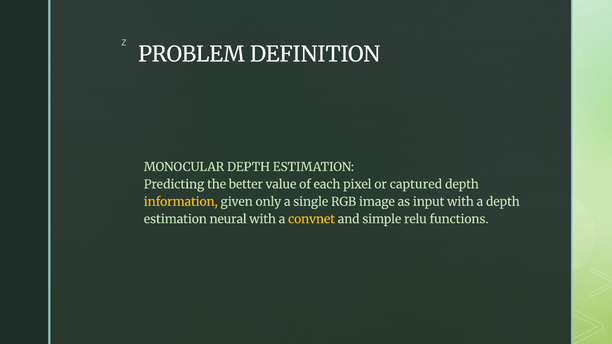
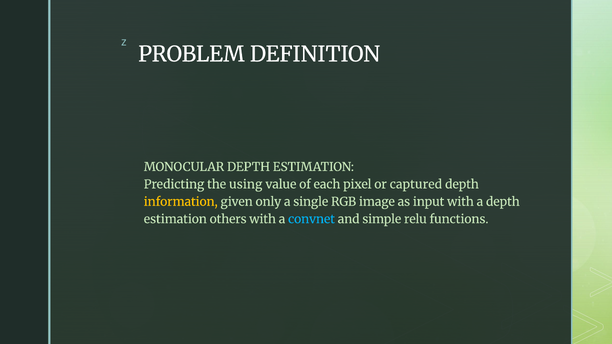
better: better -> using (246, 185)
neural: neural -> others (228, 219)
convnet colour: yellow -> light blue (312, 219)
